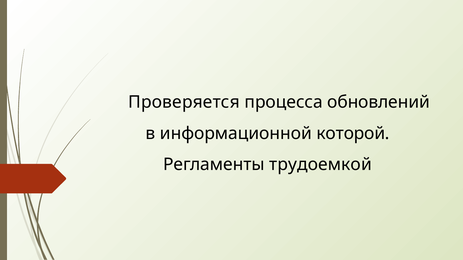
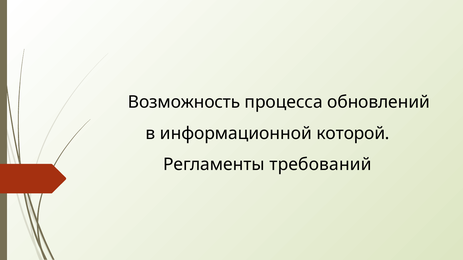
Проверяется: Проверяется -> Возможность (184, 102)
трудоемкой: трудоемкой -> требований (321, 165)
